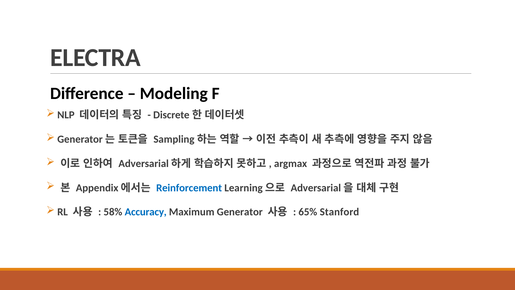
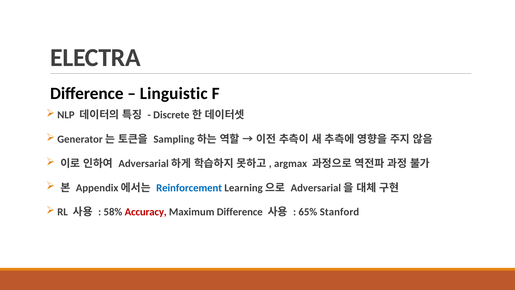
Modeling: Modeling -> Linguistic (174, 93)
Accuracy colour: blue -> red (146, 212)
Maximum Generator: Generator -> Difference (240, 212)
